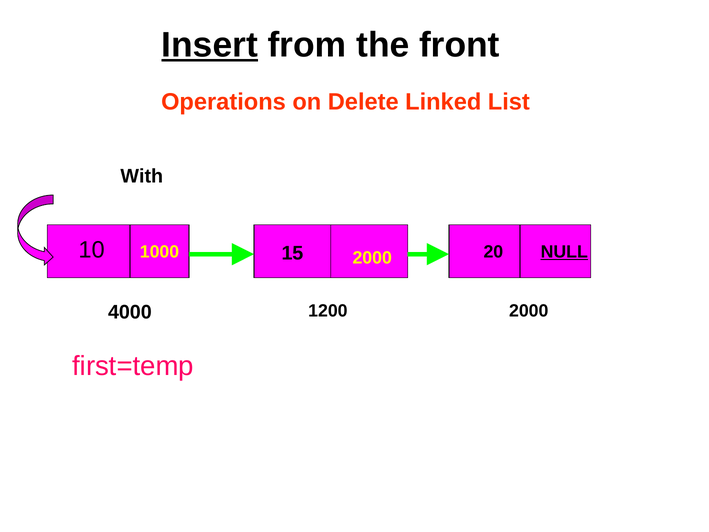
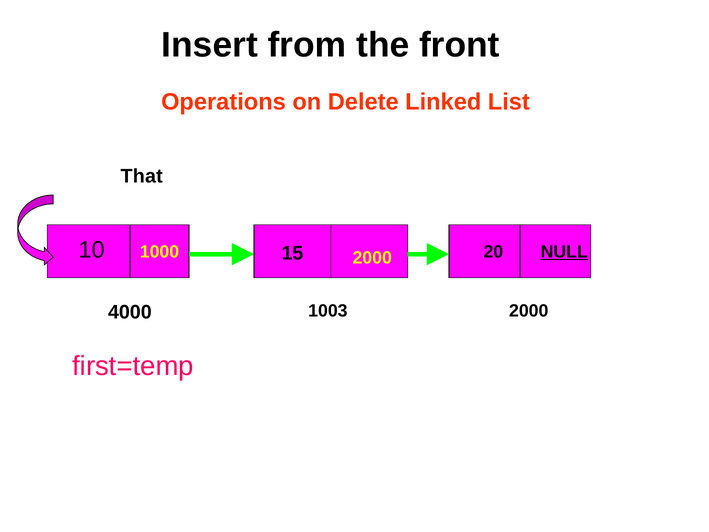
Insert underline: present -> none (210, 45)
With: With -> That (142, 176)
1200: 1200 -> 1003 (328, 311)
